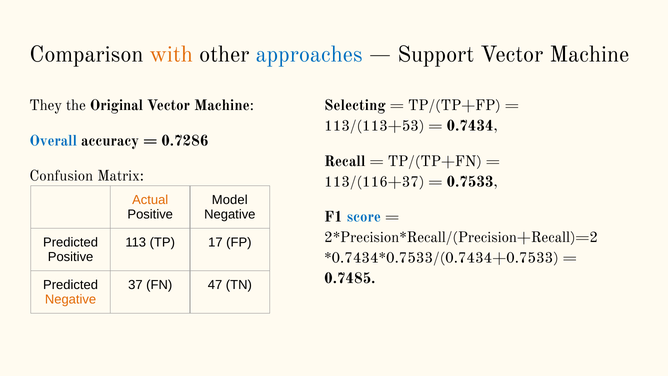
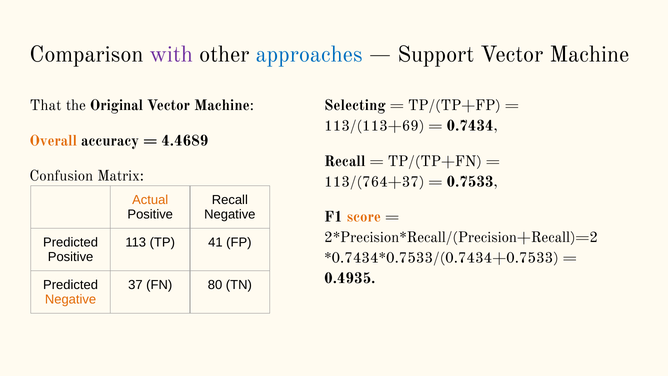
with colour: orange -> purple (171, 54)
They: They -> That (46, 105)
113/(113+53: 113/(113+53 -> 113/(113+69 (374, 126)
Overall colour: blue -> orange (53, 141)
0.7286: 0.7286 -> 4.4689 (185, 141)
113/(116+37: 113/(116+37 -> 113/(764+37 (374, 182)
Model: Model -> Recall (230, 200)
score colour: blue -> orange (364, 217)
17: 17 -> 41 (215, 242)
0.7485: 0.7485 -> 0.4935 (350, 278)
47: 47 -> 80 (215, 285)
